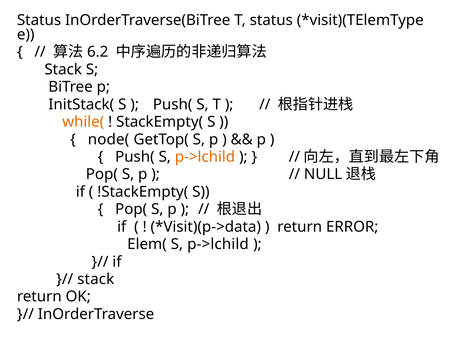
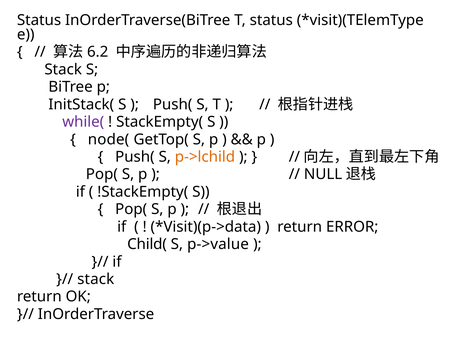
while( colour: orange -> purple (83, 122)
Elem(: Elem( -> Child( (147, 245)
p->lchild: p->lchild -> p->value (218, 245)
